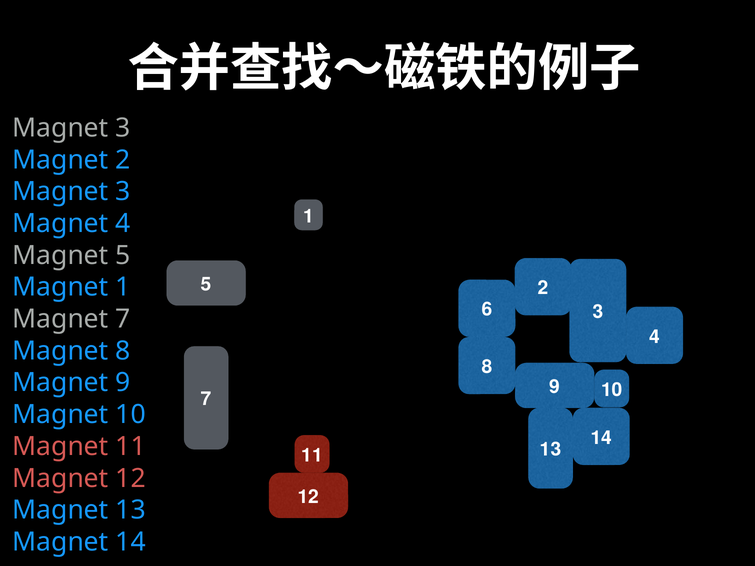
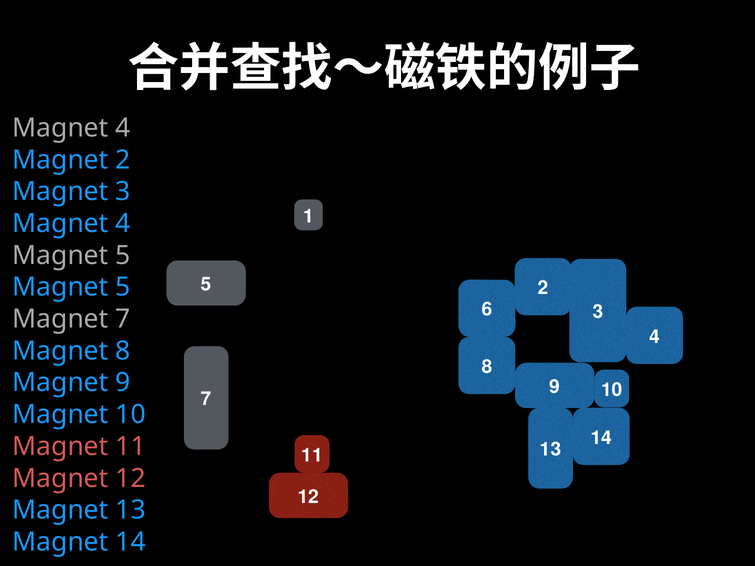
3: 3 -> 4 (123, 128)
1: 1 -> 5 (123, 287)
